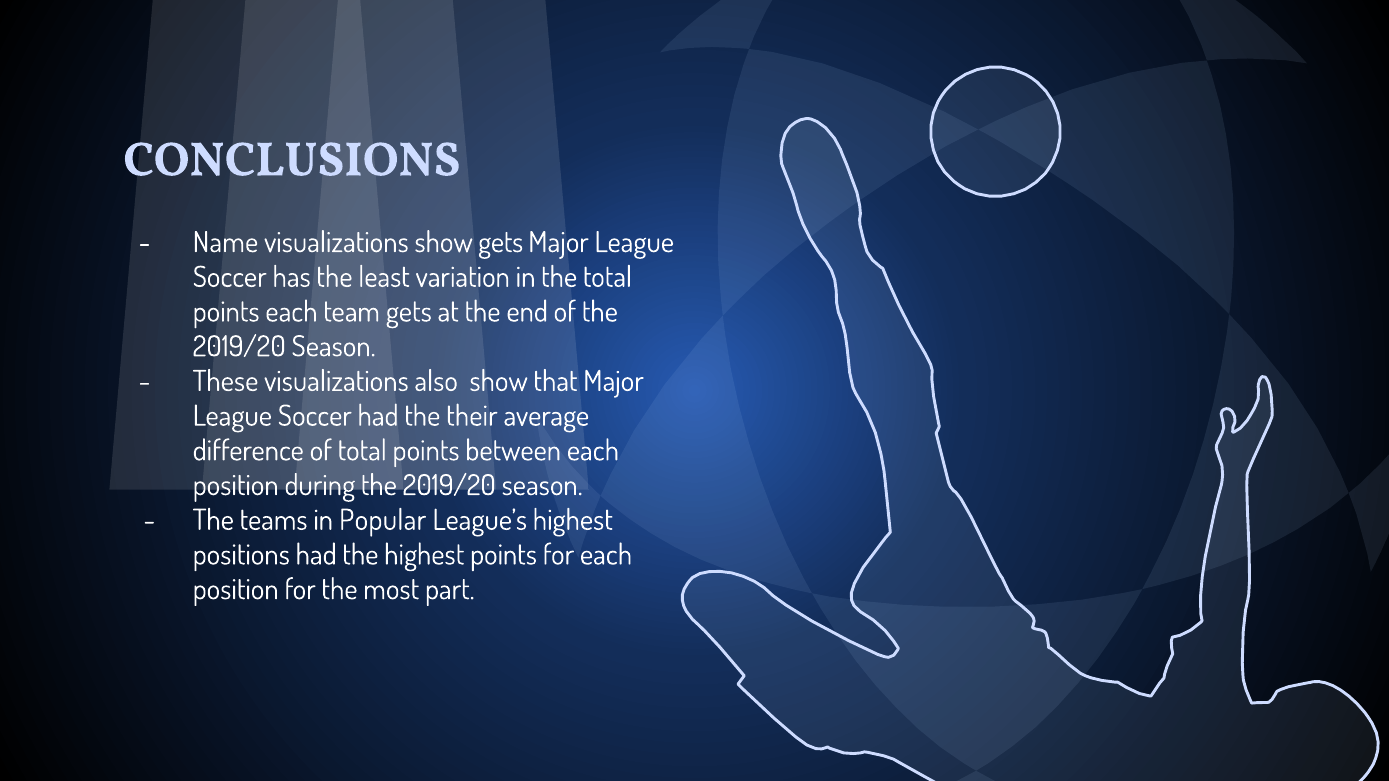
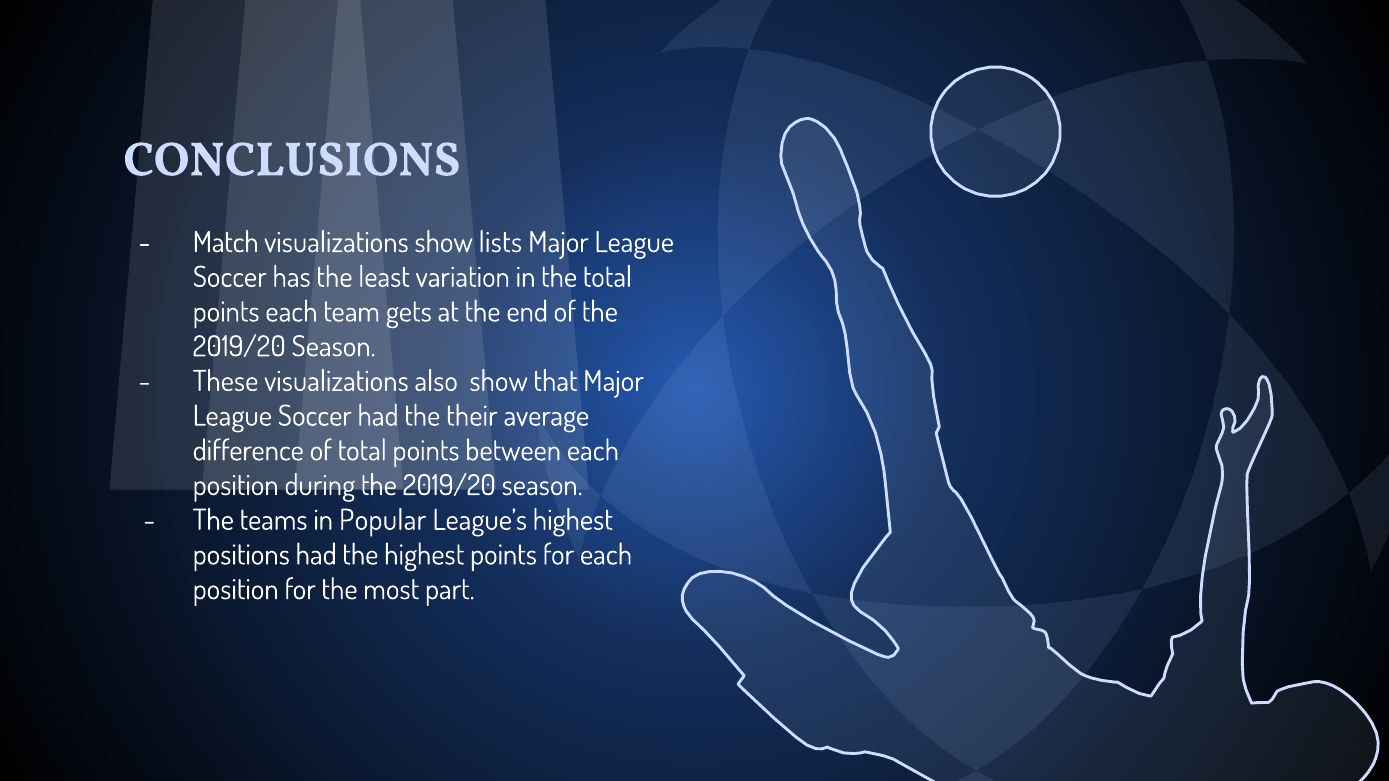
Name: Name -> Match (226, 243)
show gets: gets -> lists (500, 243)
